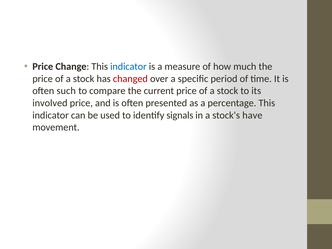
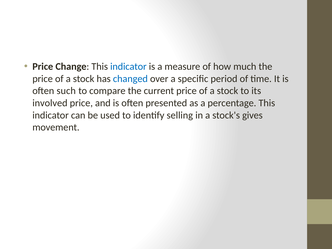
changed colour: red -> blue (130, 79)
signals: signals -> selling (180, 115)
have: have -> gives (252, 115)
